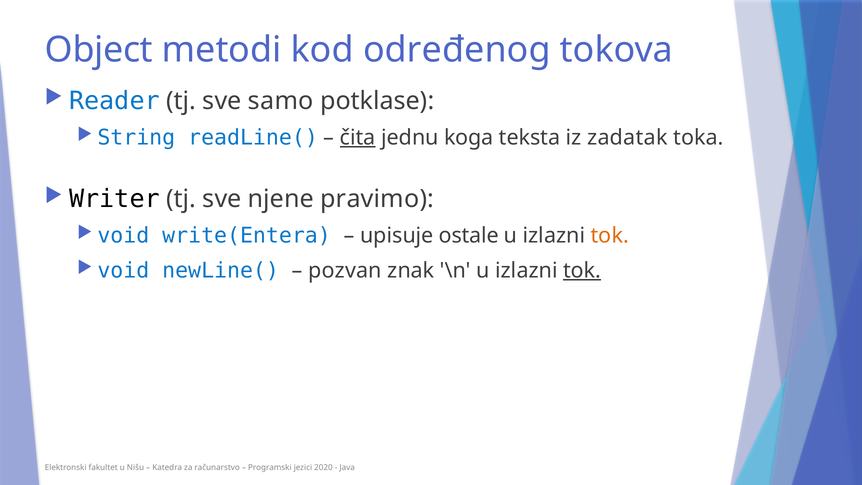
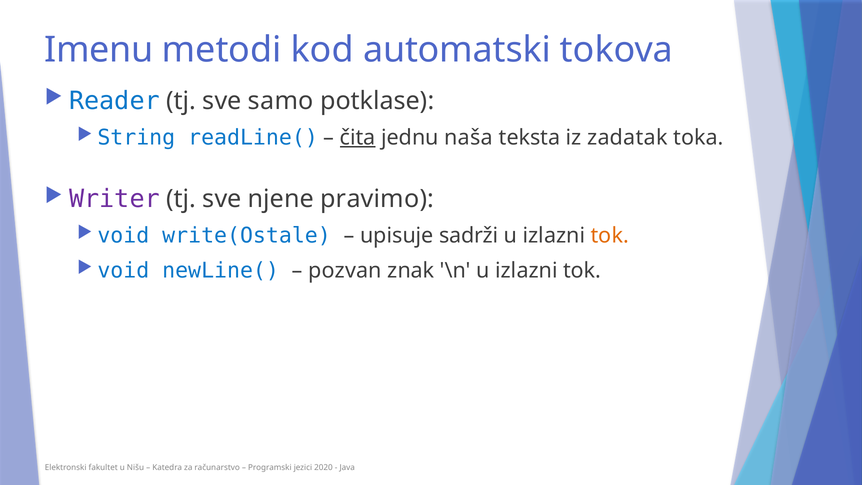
Object: Object -> Imenu (99, 50)
određenog: određenog -> automatski (457, 50)
koga: koga -> naša (469, 138)
Writer colour: black -> purple (114, 199)
write(Entera: write(Entera -> write(Ostale (247, 236)
ostale: ostale -> sadrži (469, 236)
tok underline: present -> none (582, 271)
